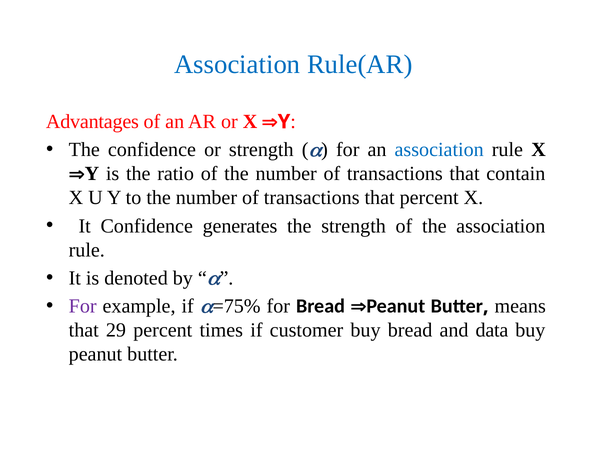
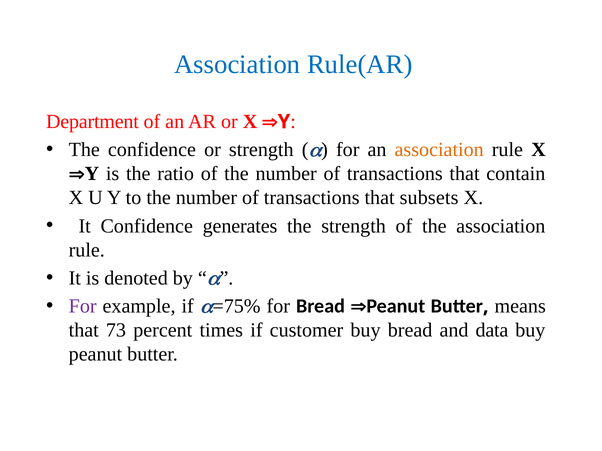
Advantages: Advantages -> Department (92, 122)
association colour: blue -> orange (439, 150)
that percent: percent -> subsets (429, 198)
29: 29 -> 73 (116, 330)
